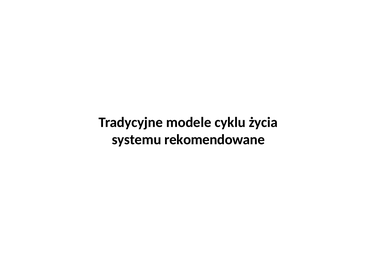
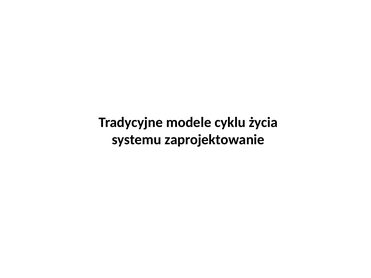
rekomendowane: rekomendowane -> zaprojektowanie (215, 140)
